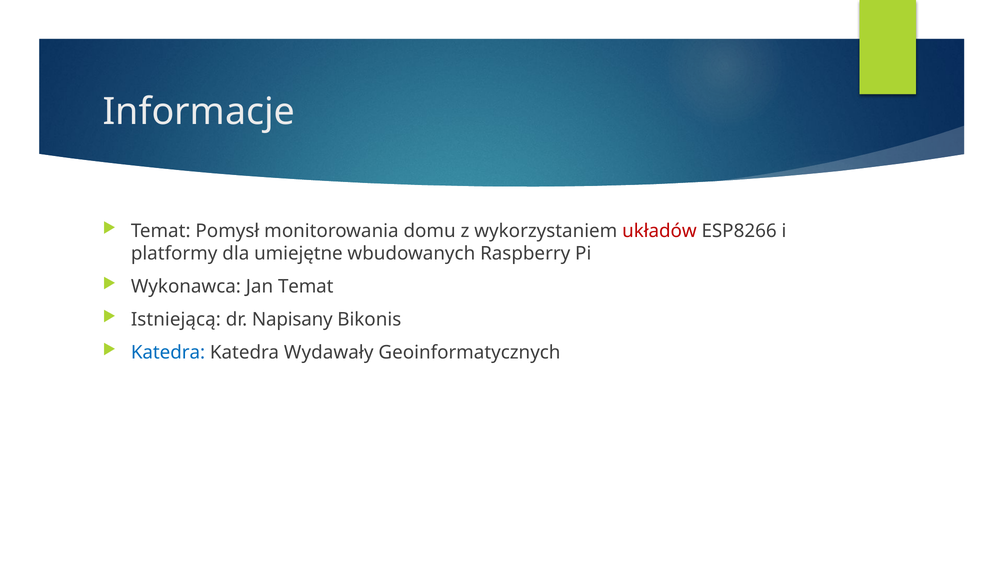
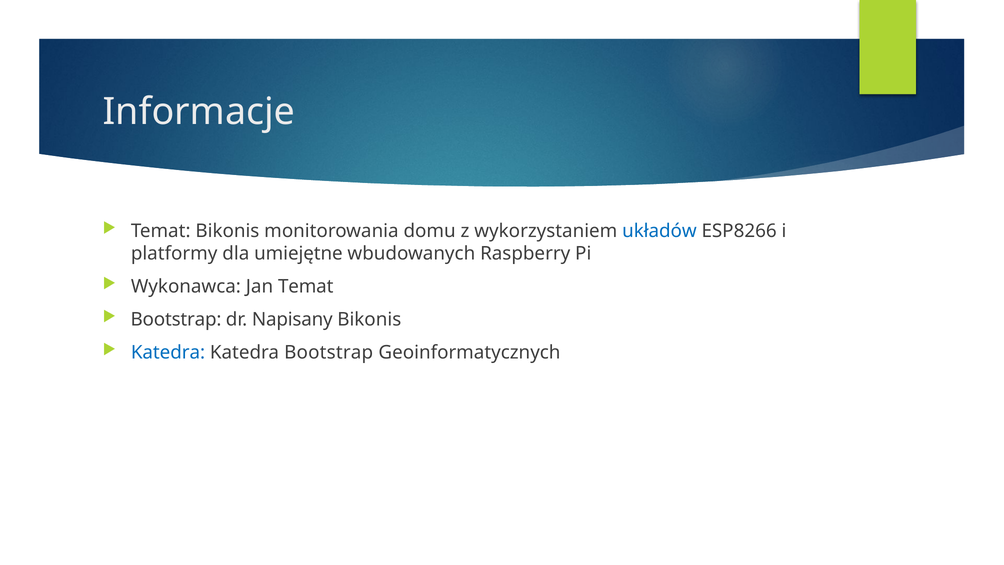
Temat Pomysł: Pomysł -> Bikonis (227, 231)
układów colour: red -> blue (659, 231)
Istniejącą: Istniejącą -> Bootstrap (176, 319)
Katedra Wydawały: Wydawały -> Bootstrap (329, 353)
